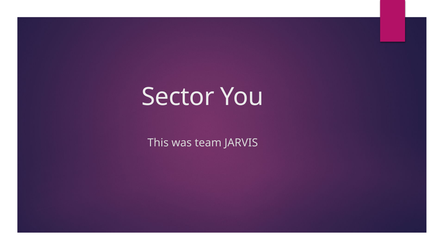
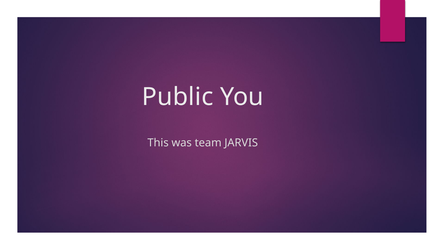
Sector: Sector -> Public (178, 97)
